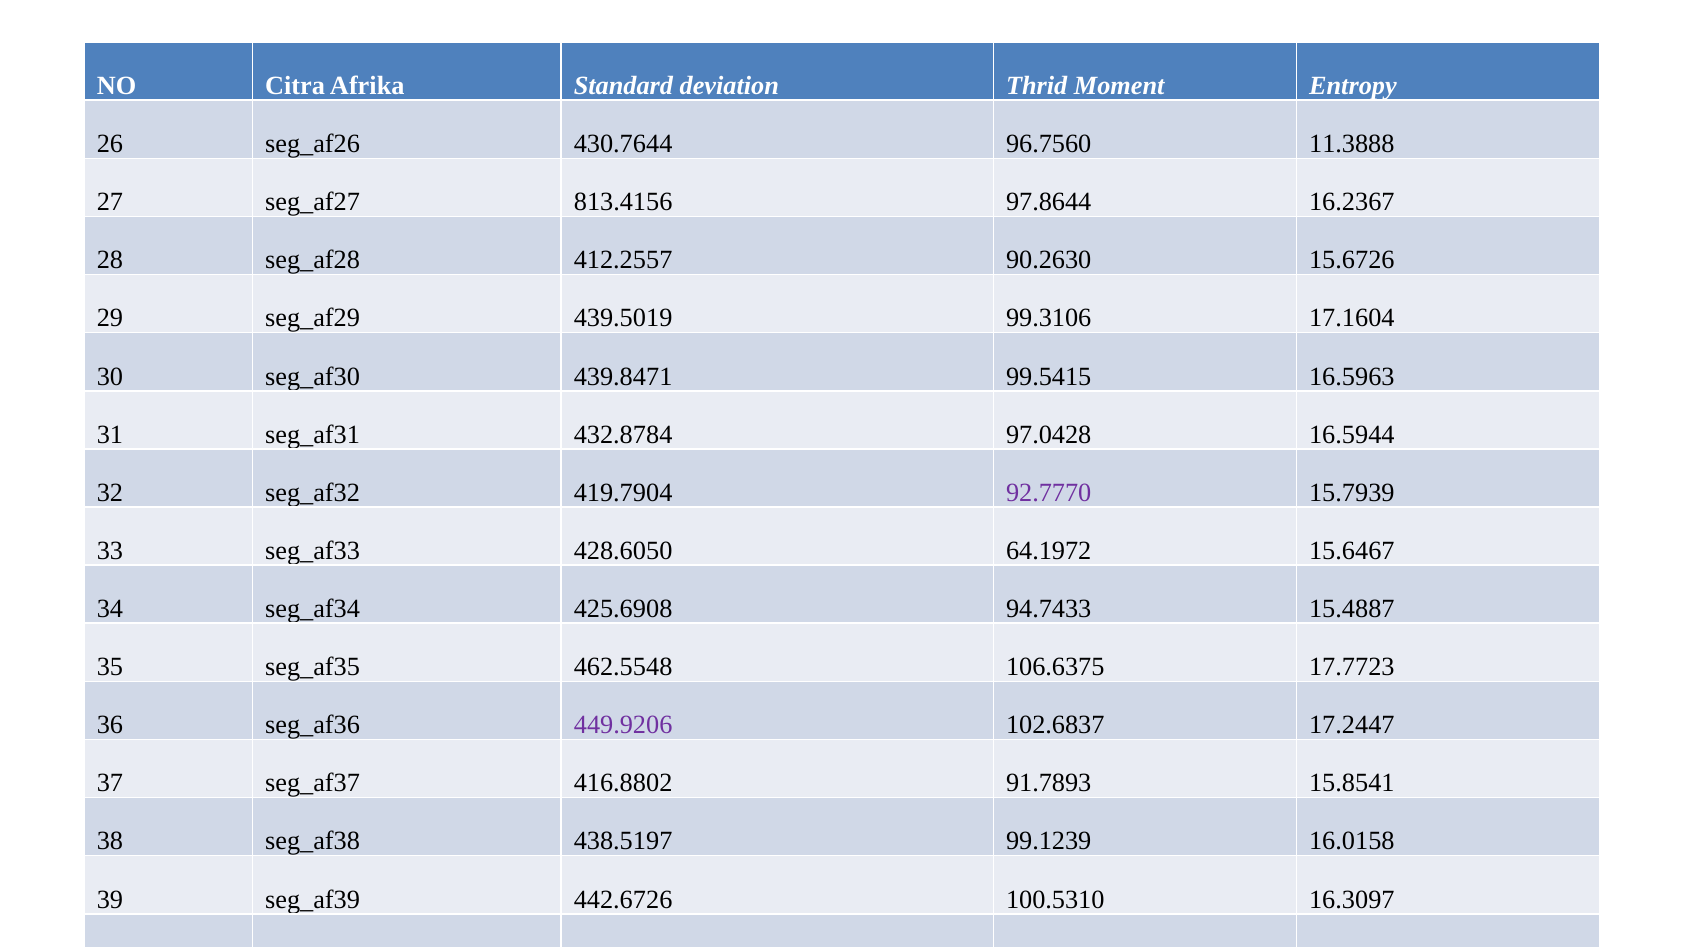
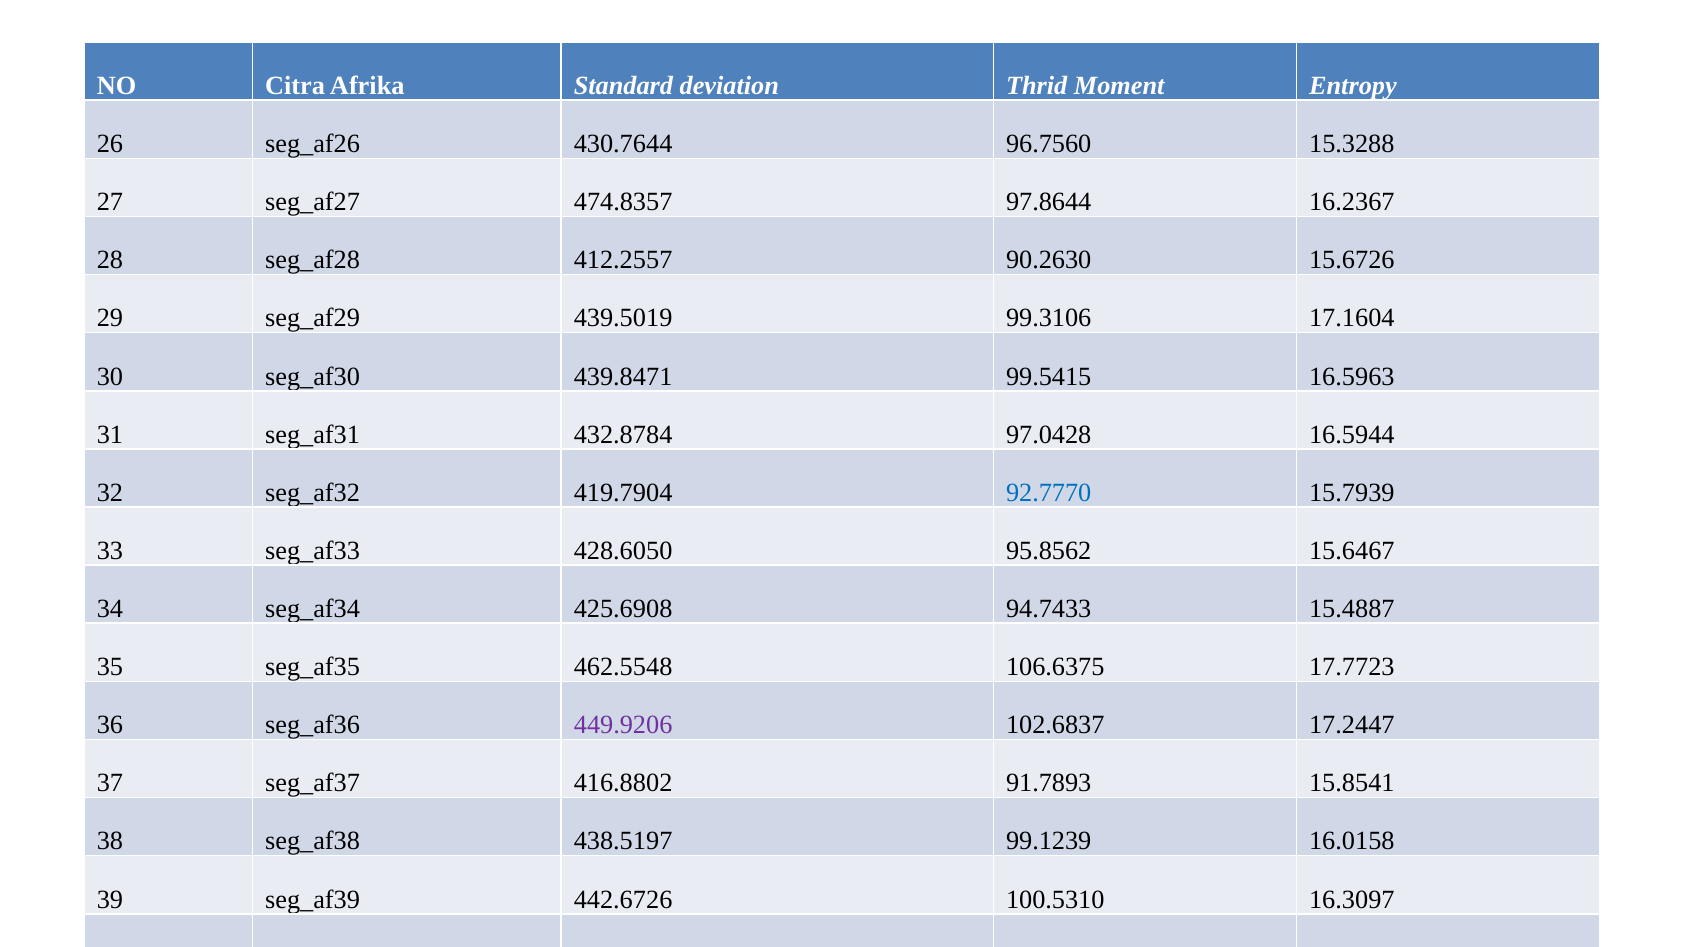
11.3888: 11.3888 -> 15.3288 (1352, 144)
813.4156: 813.4156 -> 474.8357 (623, 202)
92.7770 colour: purple -> blue (1049, 493)
64.1972: 64.1972 -> 95.8562 (1049, 551)
